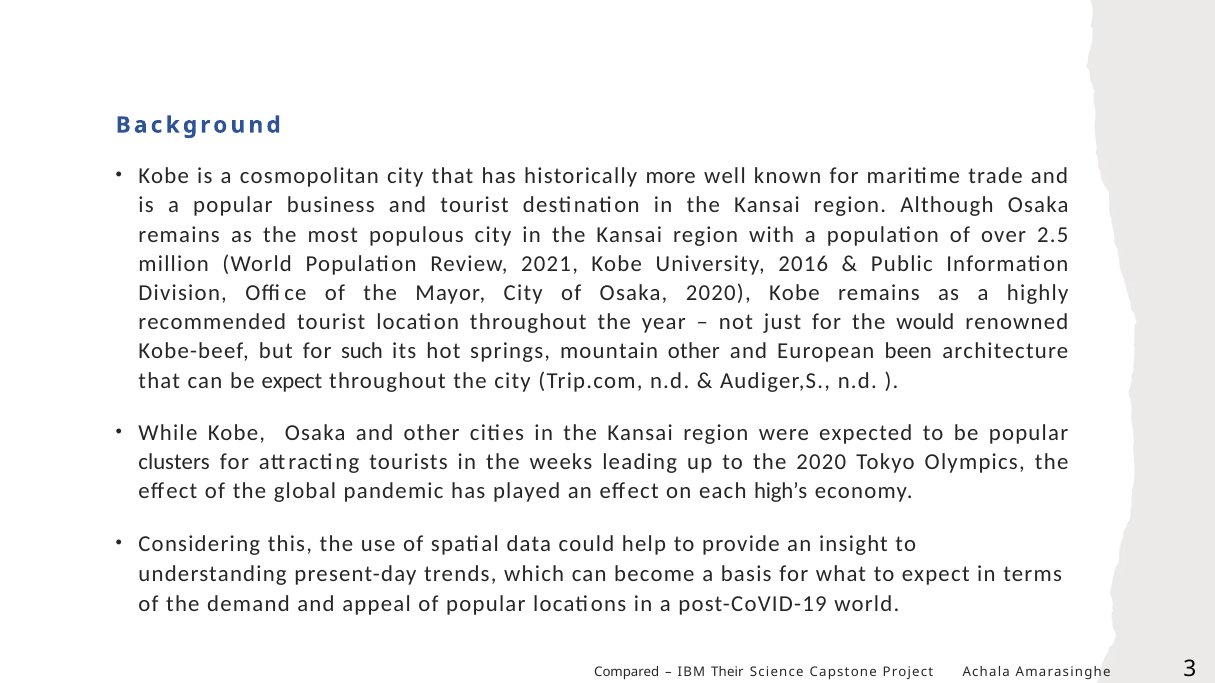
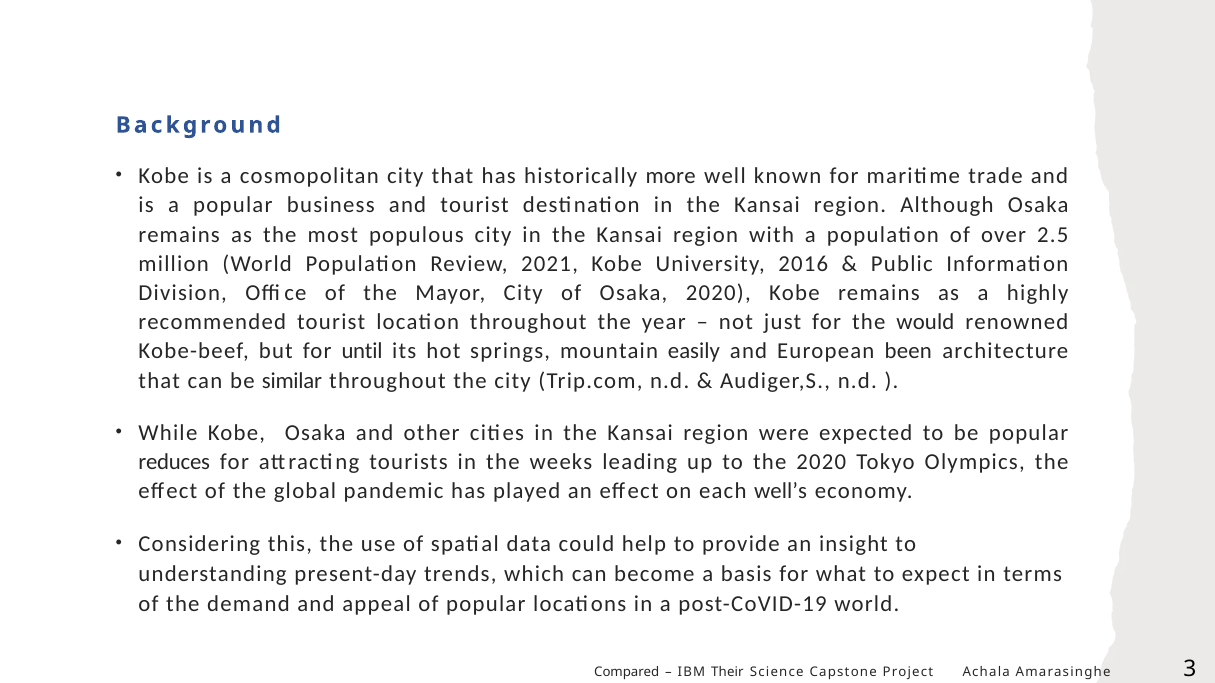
such: such -> until (362, 352)
mountain other: other -> easily (694, 352)
be expect: expect -> similar (292, 381)
clusters: clusters -> reduces (174, 462)
high’s: high’s -> well’s (781, 491)
